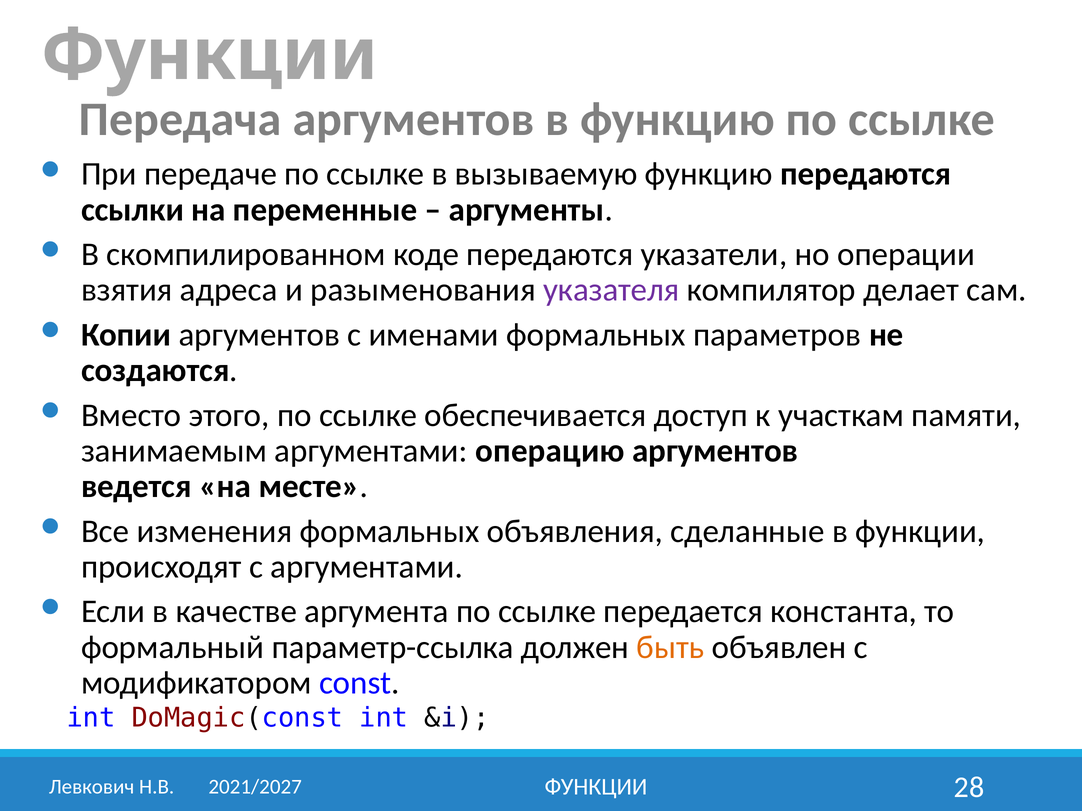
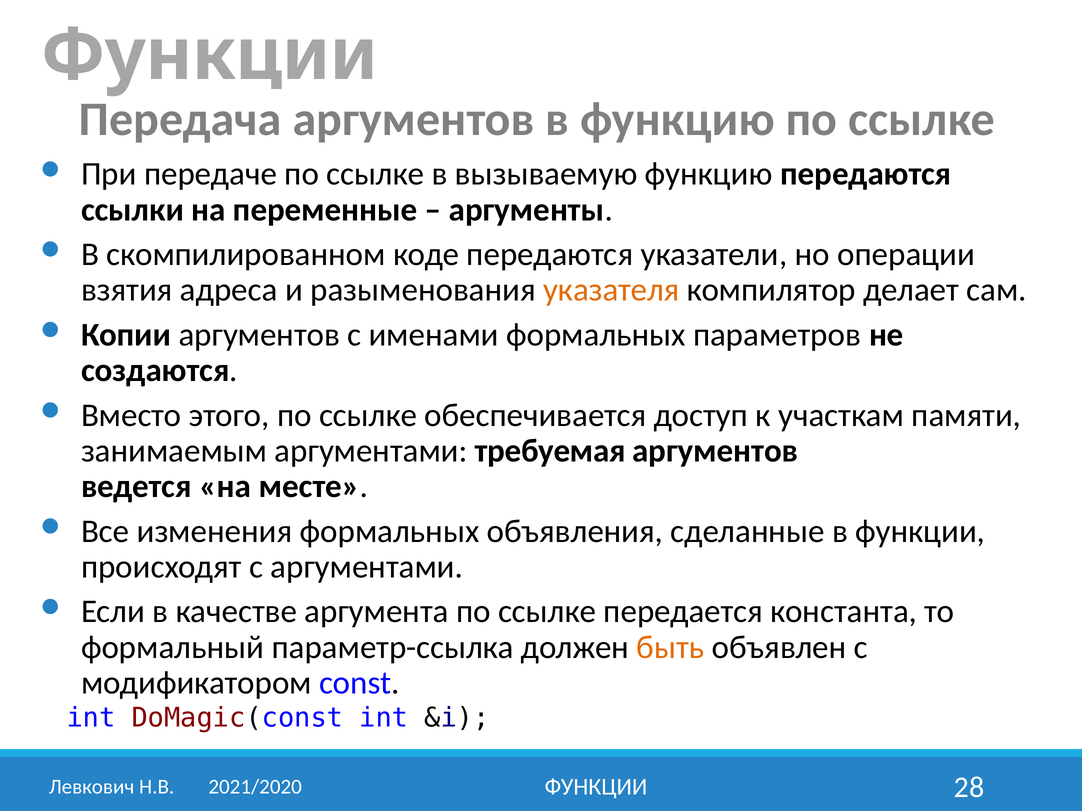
указателя colour: purple -> orange (611, 290)
операцию: операцию -> требуемая (550, 451)
2021/2027: 2021/2027 -> 2021/2020 (255, 787)
